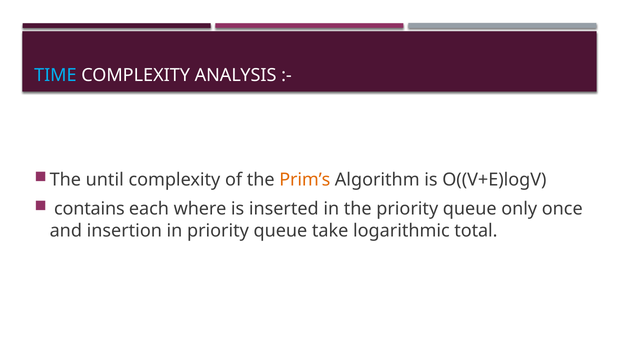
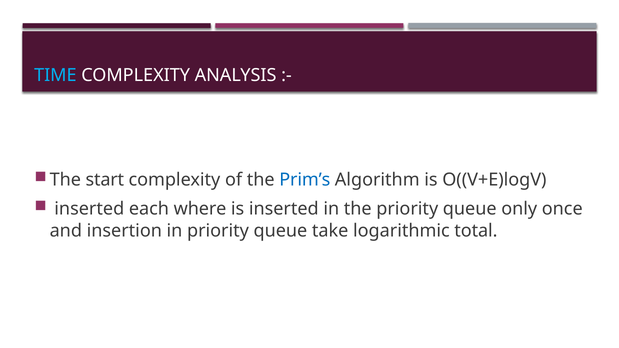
until: until -> start (105, 180)
Prim’s colour: orange -> blue (305, 180)
contains: contains -> inserted (89, 209)
